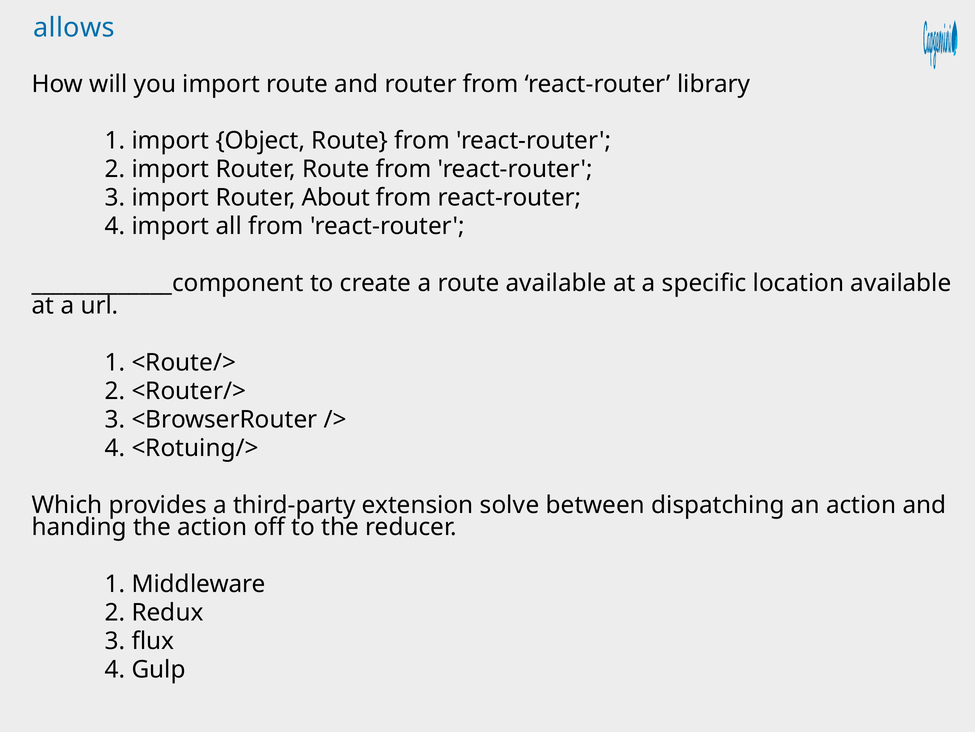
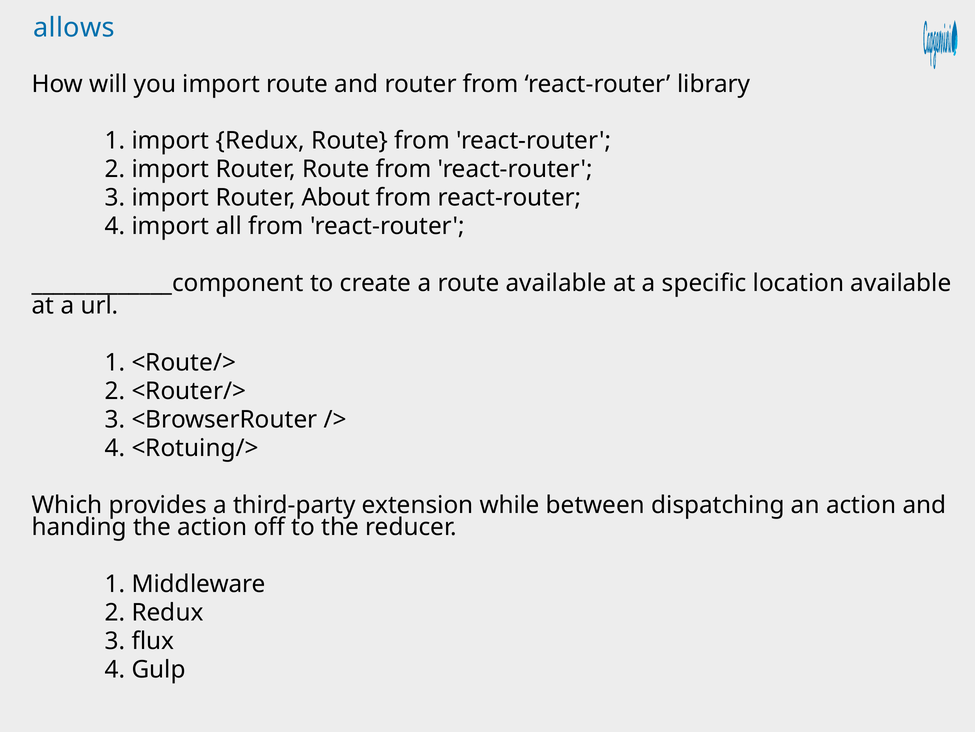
import Object: Object -> Redux (260, 141)
solve: solve -> while (510, 504)
